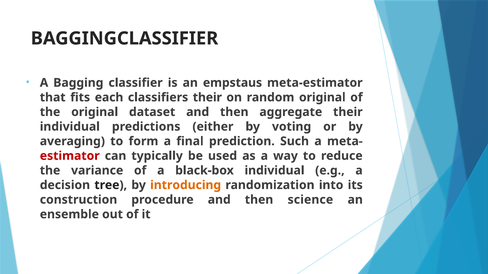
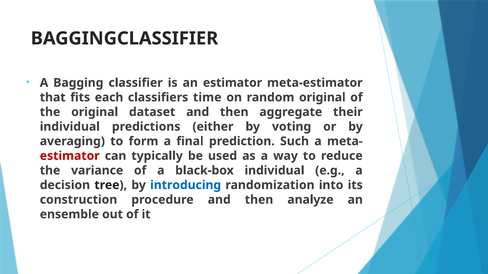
an empstaus: empstaus -> estimator (233, 83)
classifiers their: their -> time (207, 98)
introducing colour: orange -> blue (186, 185)
science: science -> analyze (310, 200)
